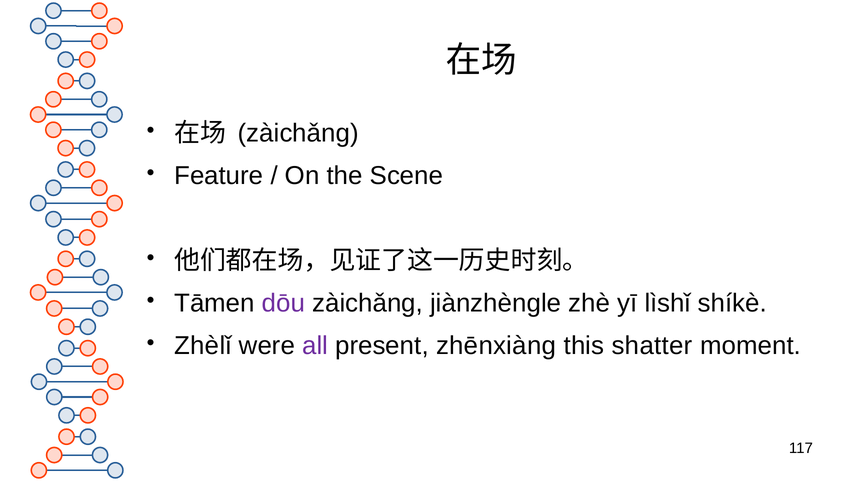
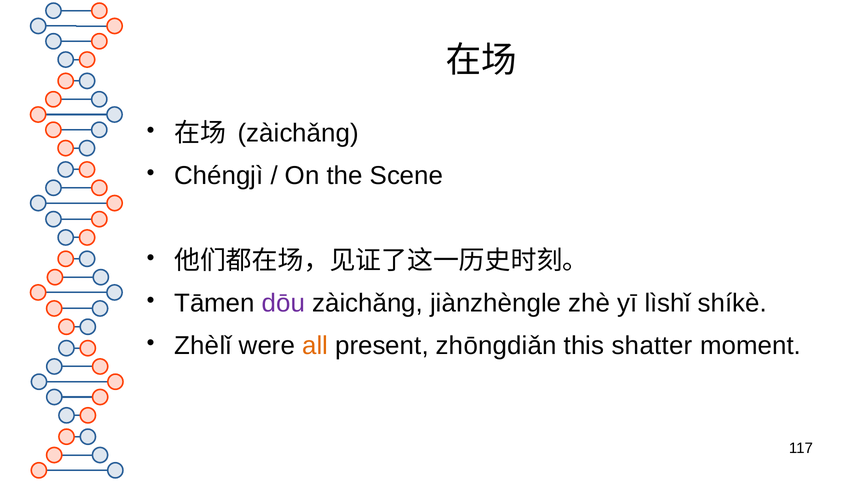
Feature: Feature -> Chéngjì (219, 176)
all colour: purple -> orange (315, 346)
zhēnxiàng: zhēnxiàng -> zhōngdiǎn (496, 346)
